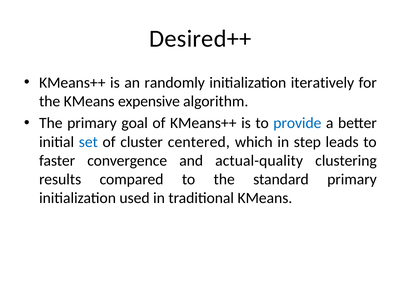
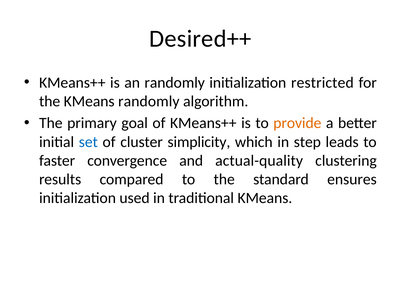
iteratively: iteratively -> restricted (322, 83)
KMeans expensive: expensive -> randomly (149, 101)
provide colour: blue -> orange (297, 123)
centered: centered -> simplicity (199, 142)
standard primary: primary -> ensures (352, 179)
